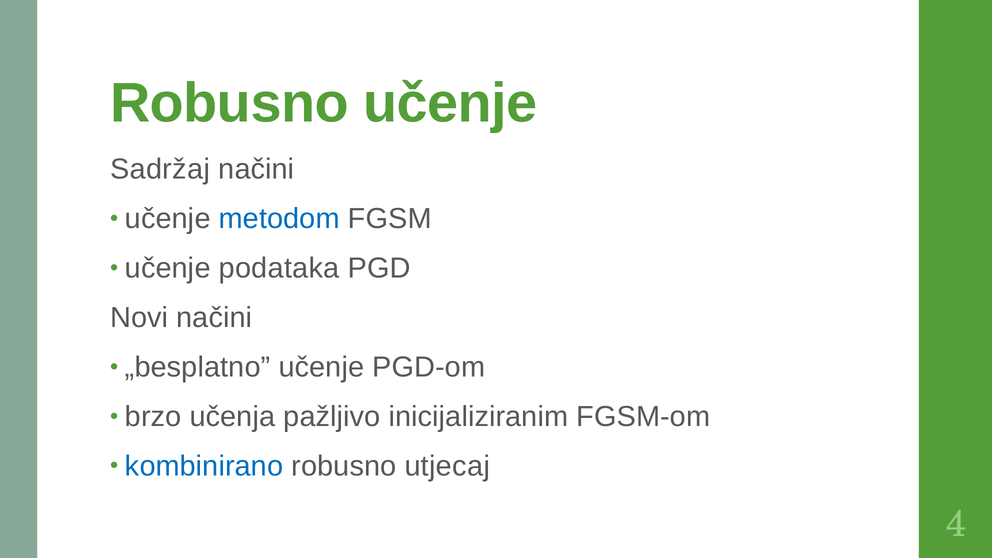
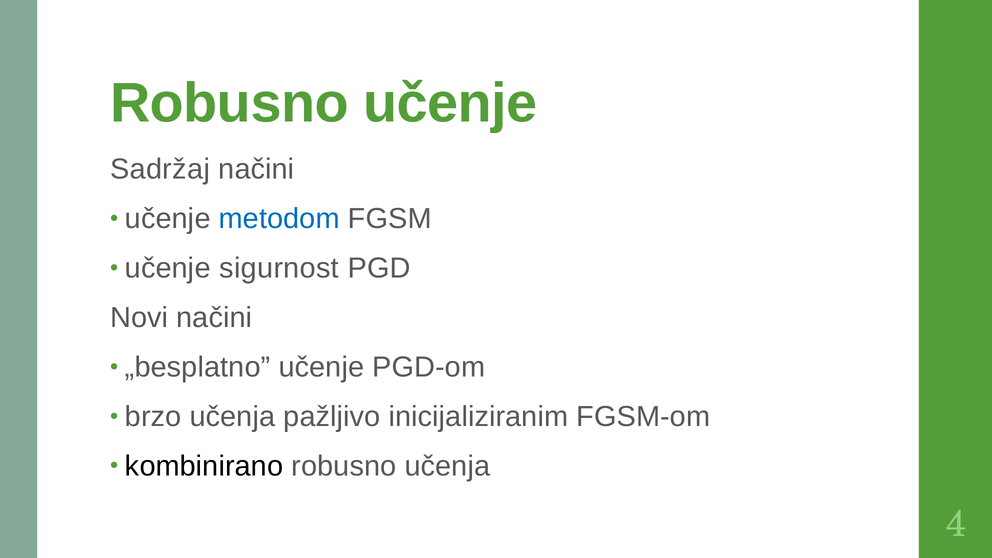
podataka: podataka -> sigurnost (279, 268)
kombinirano colour: blue -> black (204, 466)
robusno utjecaj: utjecaj -> učenja (447, 466)
